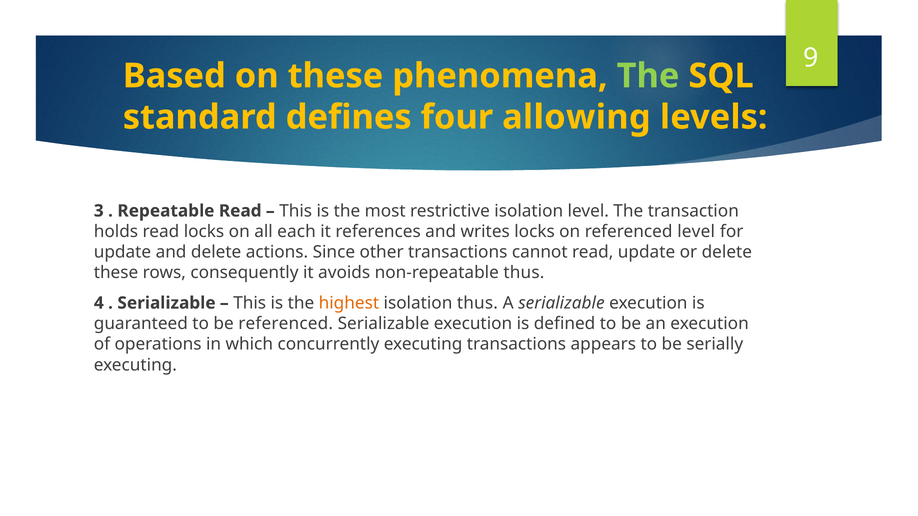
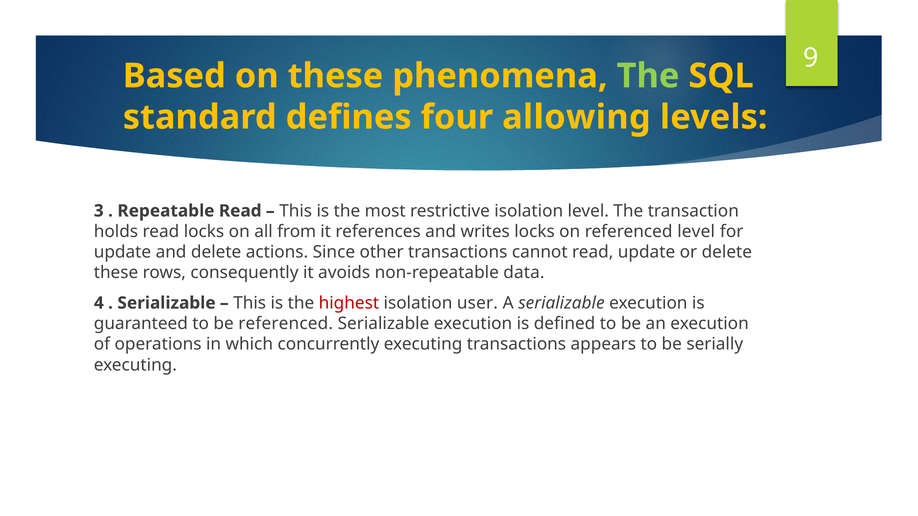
each: each -> from (297, 232)
non-repeatable thus: thus -> data (524, 273)
highest colour: orange -> red (349, 303)
isolation thus: thus -> user (477, 303)
